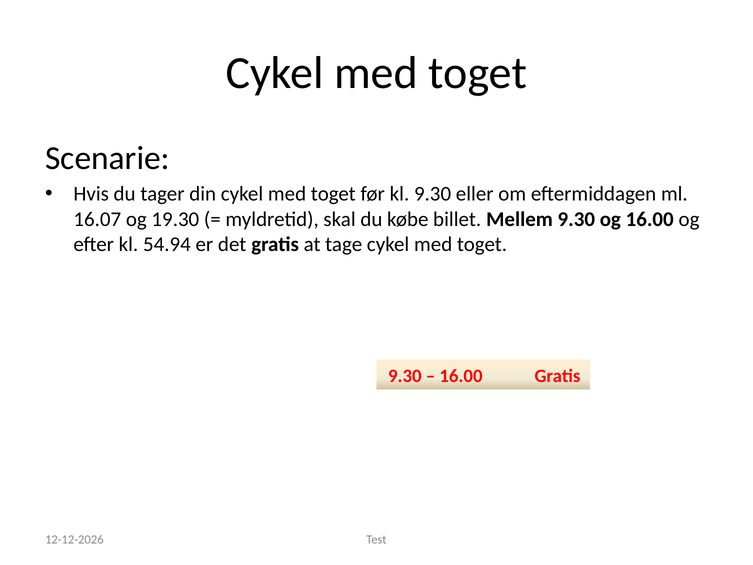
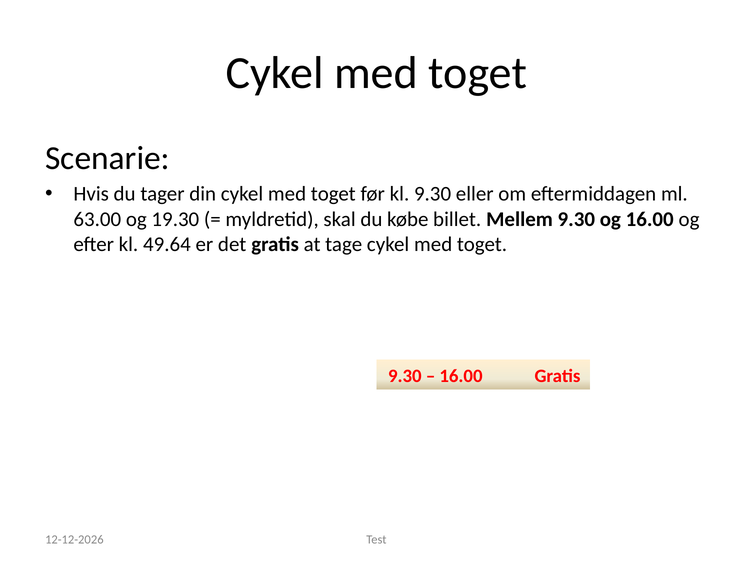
16.07: 16.07 -> 63.00 (97, 219)
54.94: 54.94 -> 49.64 (167, 244)
